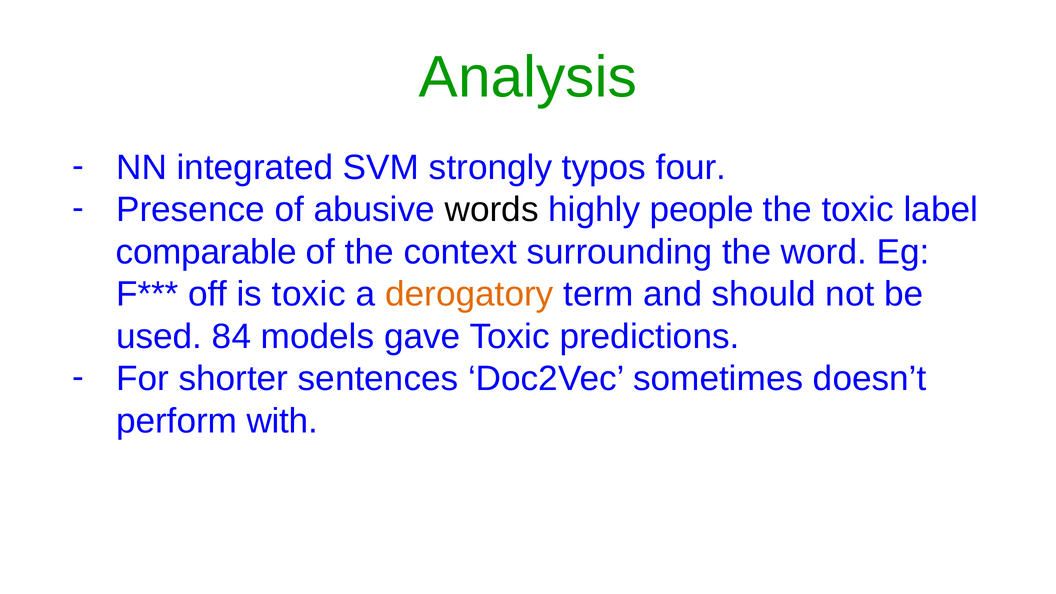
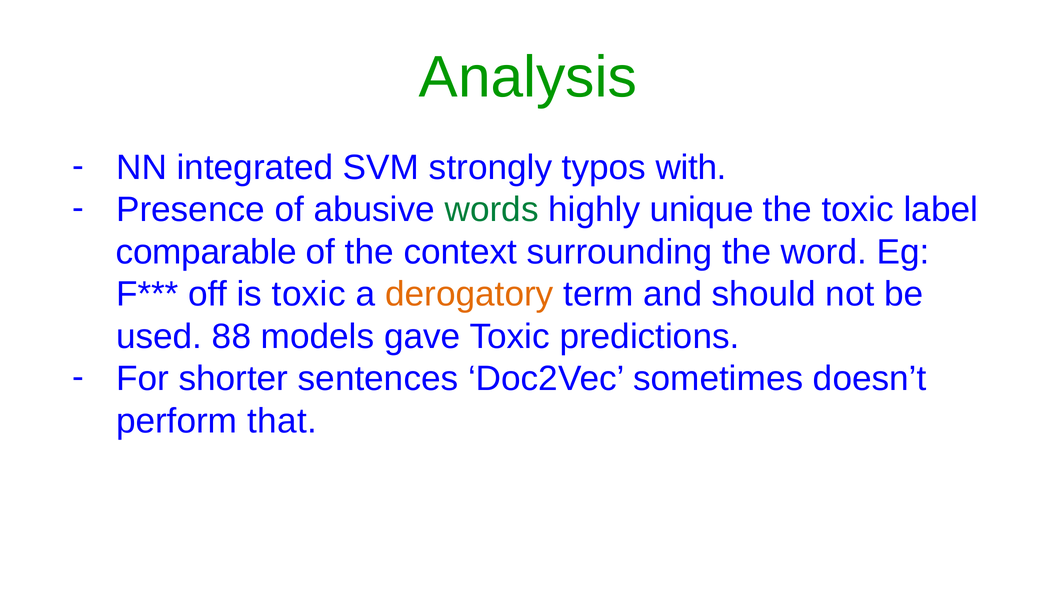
four: four -> with (691, 167)
words colour: black -> green (492, 210)
people: people -> unique (702, 210)
84: 84 -> 88 (232, 336)
with: with -> that (282, 421)
